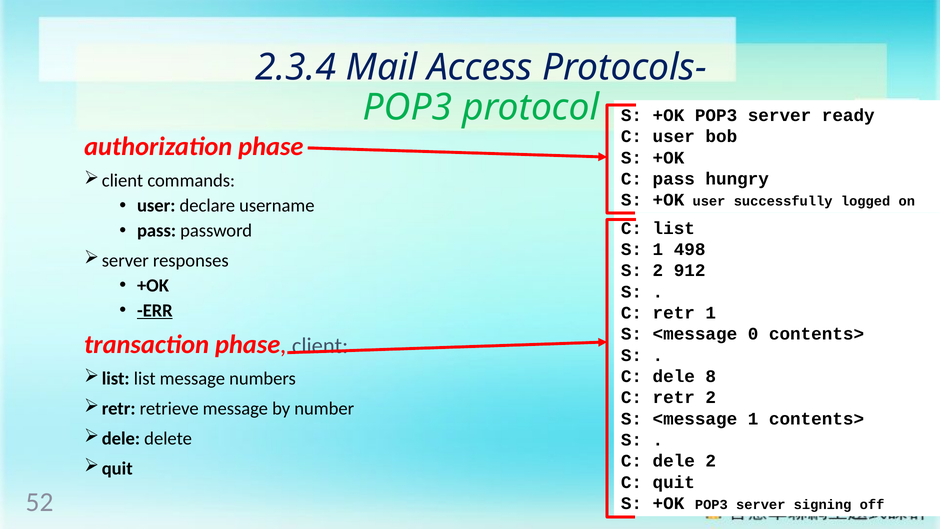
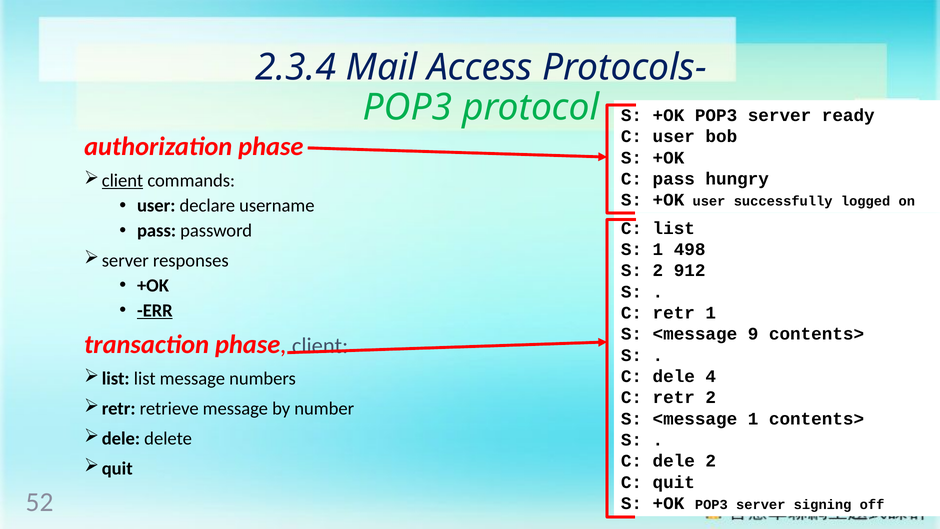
client underline: none -> present (123, 180)
0: 0 -> 9 (753, 334)
8: 8 -> 4 (711, 376)
